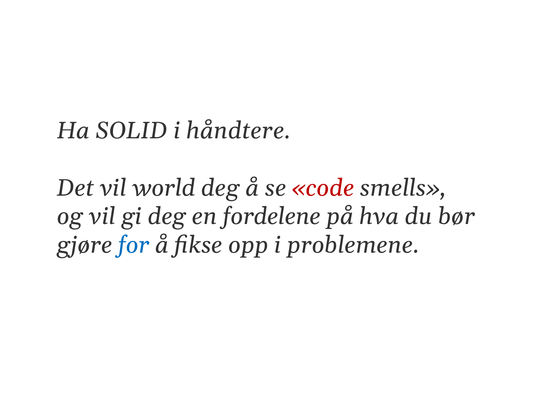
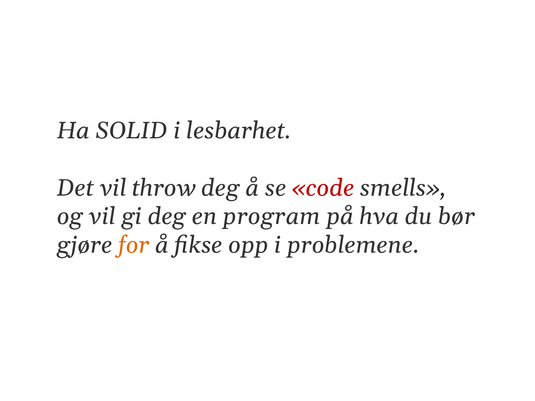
håndtere: håndtere -> lesbarhet (239, 131)
world: world -> throw (164, 188)
fordelene: fordelene -> program (272, 217)
for colour: blue -> orange (134, 245)
